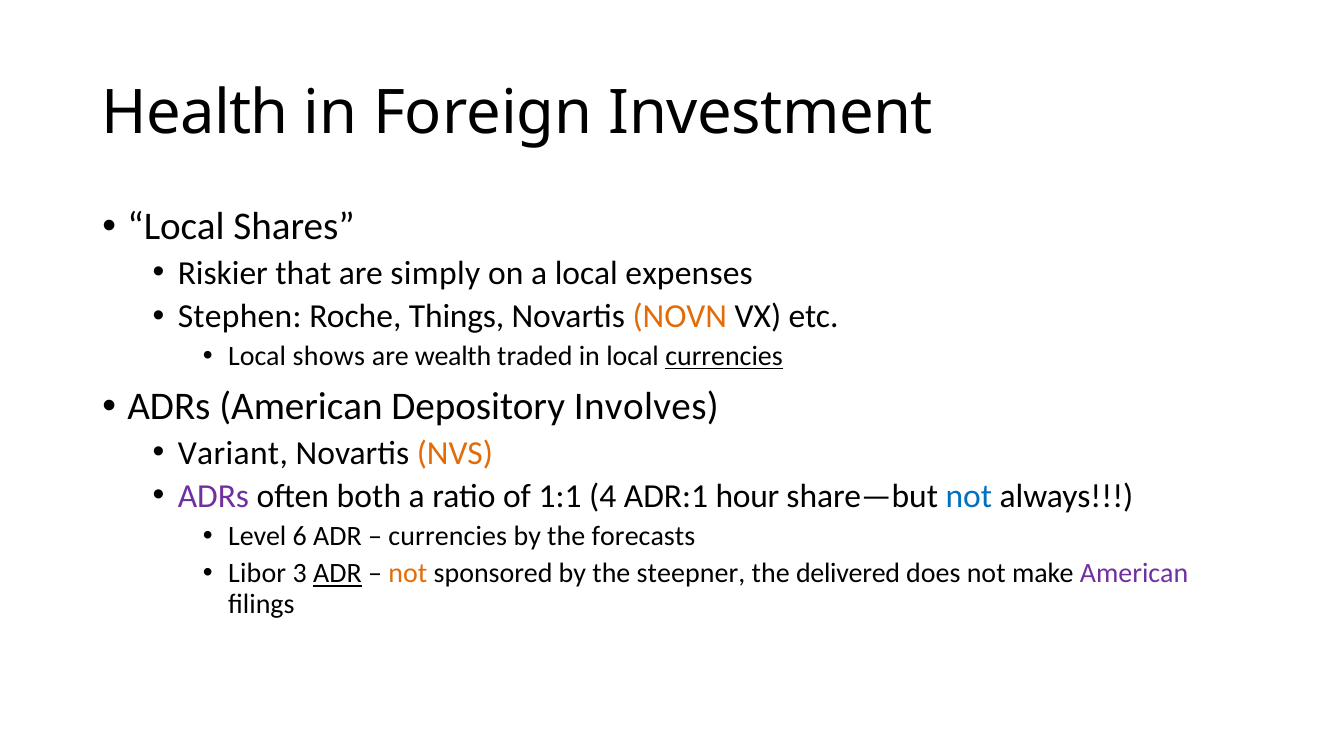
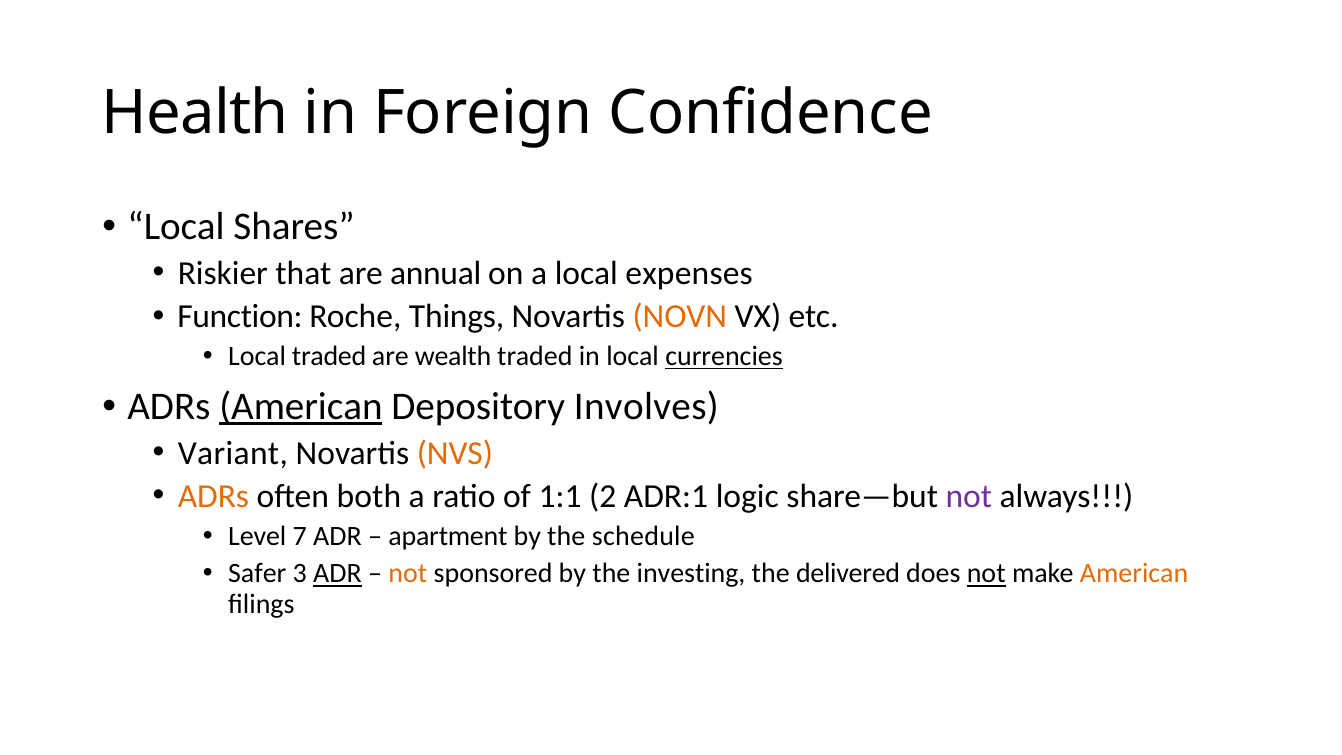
Investment: Investment -> Confidence (771, 113)
simply: simply -> annual (436, 273)
Stephen: Stephen -> Function (240, 316)
Local shows: shows -> traded (329, 357)
American underline: none -> present (301, 407)
ADRs colour: purple -> orange (213, 496)
4: 4 -> 2 (603, 496)
hour: hour -> logic (747, 496)
not colour: blue -> purple (969, 496)
6: 6 -> 7 (300, 536)
currencies: currencies -> apartment (448, 536)
forecasts: forecasts -> schedule (643, 536)
Libor: Libor -> Safer (257, 574)
steepner: steepner -> investing (691, 574)
not underline: none -> present (986, 574)
American colour: purple -> orange (1134, 574)
